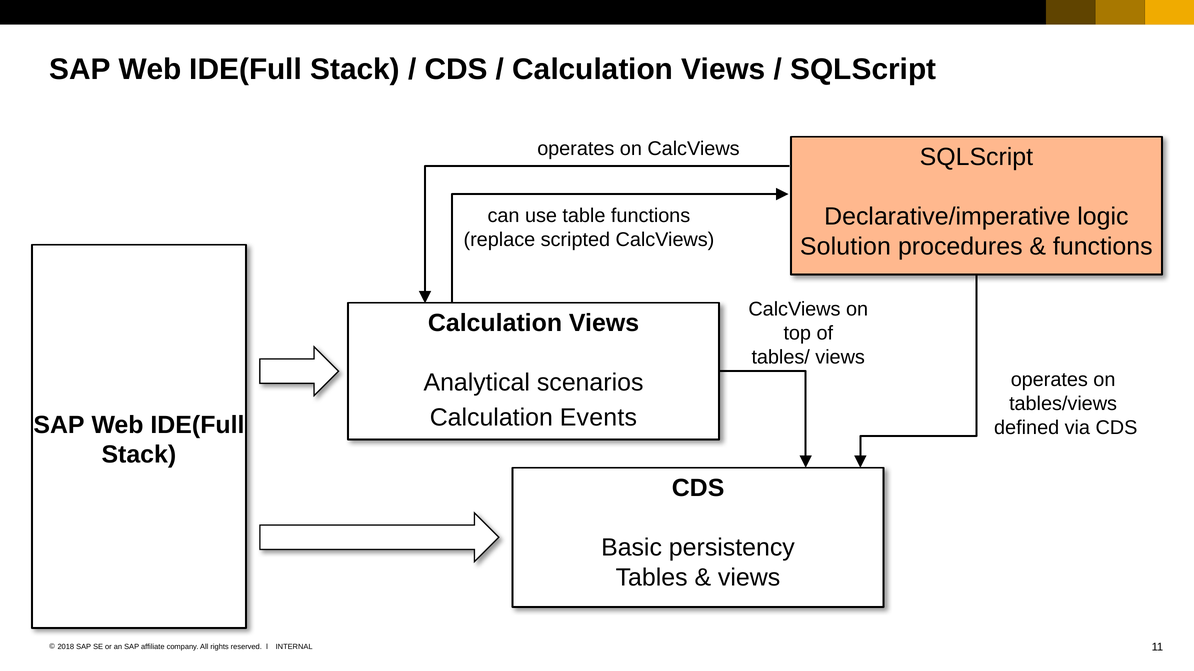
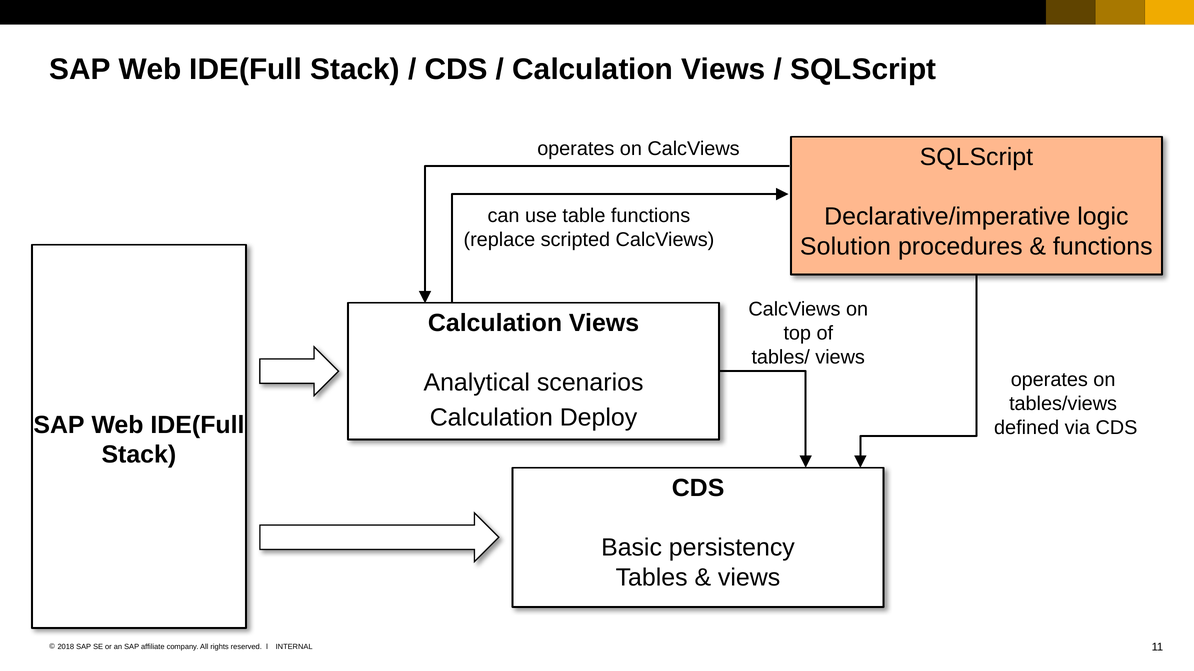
Events: Events -> Deploy (599, 418)
